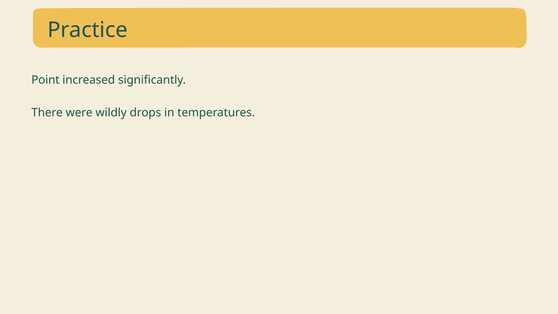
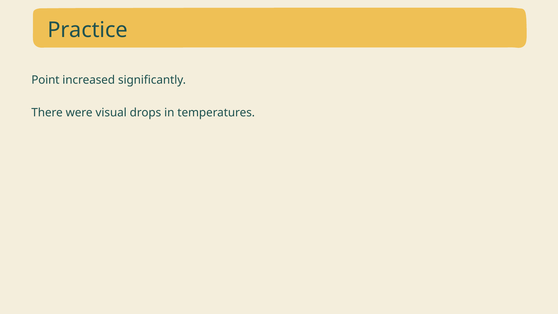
wildly: wildly -> visual (111, 113)
